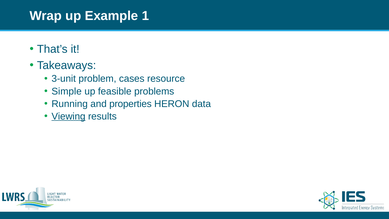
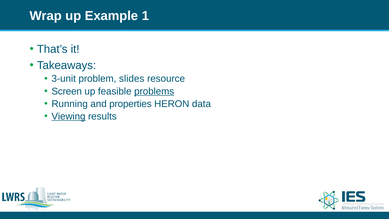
cases: cases -> slides (132, 79)
Simple: Simple -> Screen (67, 91)
problems underline: none -> present (154, 91)
